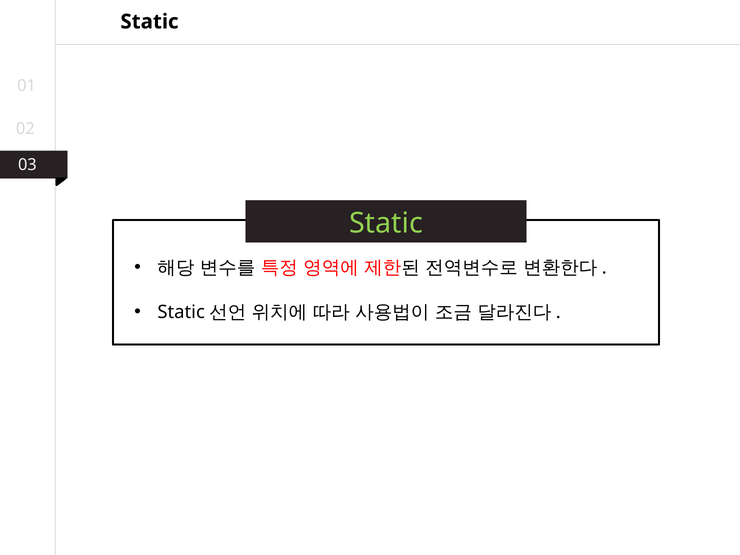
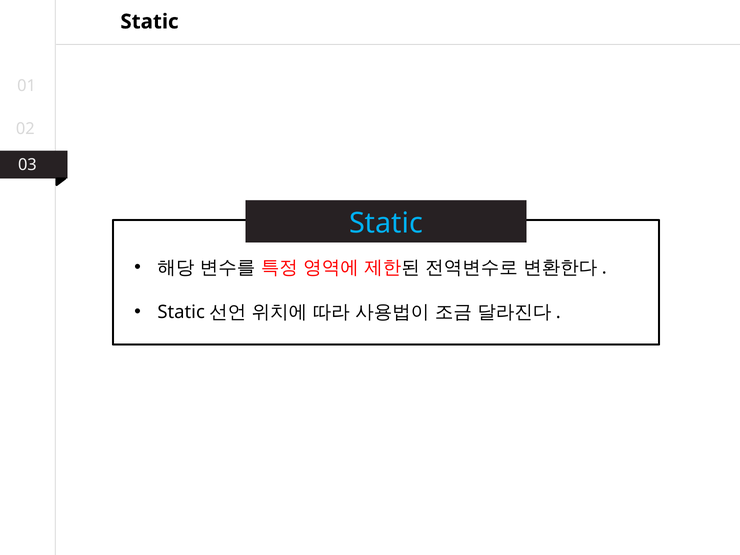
Static colour: light green -> light blue (386, 223)
